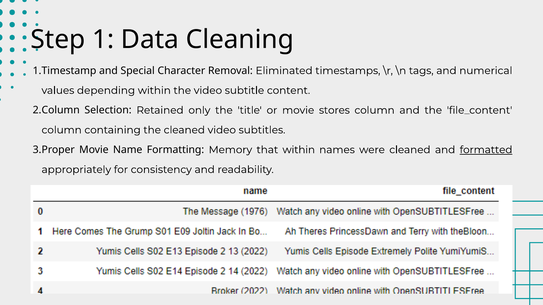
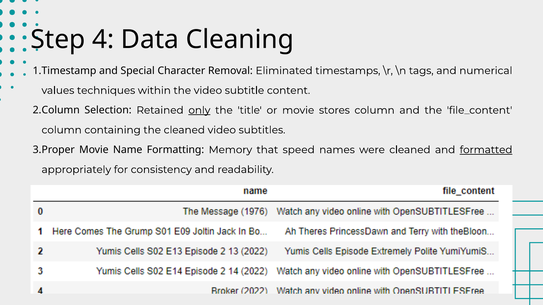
1: 1 -> 4 (103, 40)
depending: depending -> techniques (106, 91)
only underline: none -> present (199, 110)
that within: within -> speed (299, 150)
